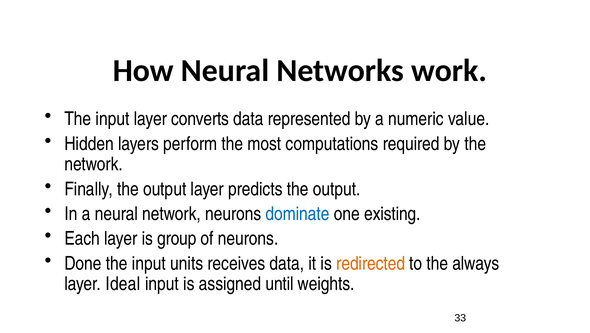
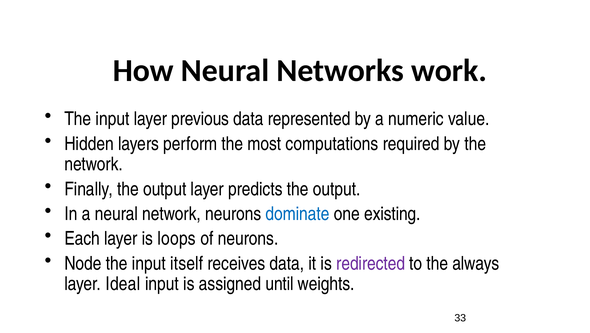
converts: converts -> previous (200, 119)
group: group -> loops (177, 239)
Done: Done -> Node (83, 263)
units: units -> itself (187, 263)
redirected colour: orange -> purple (371, 263)
